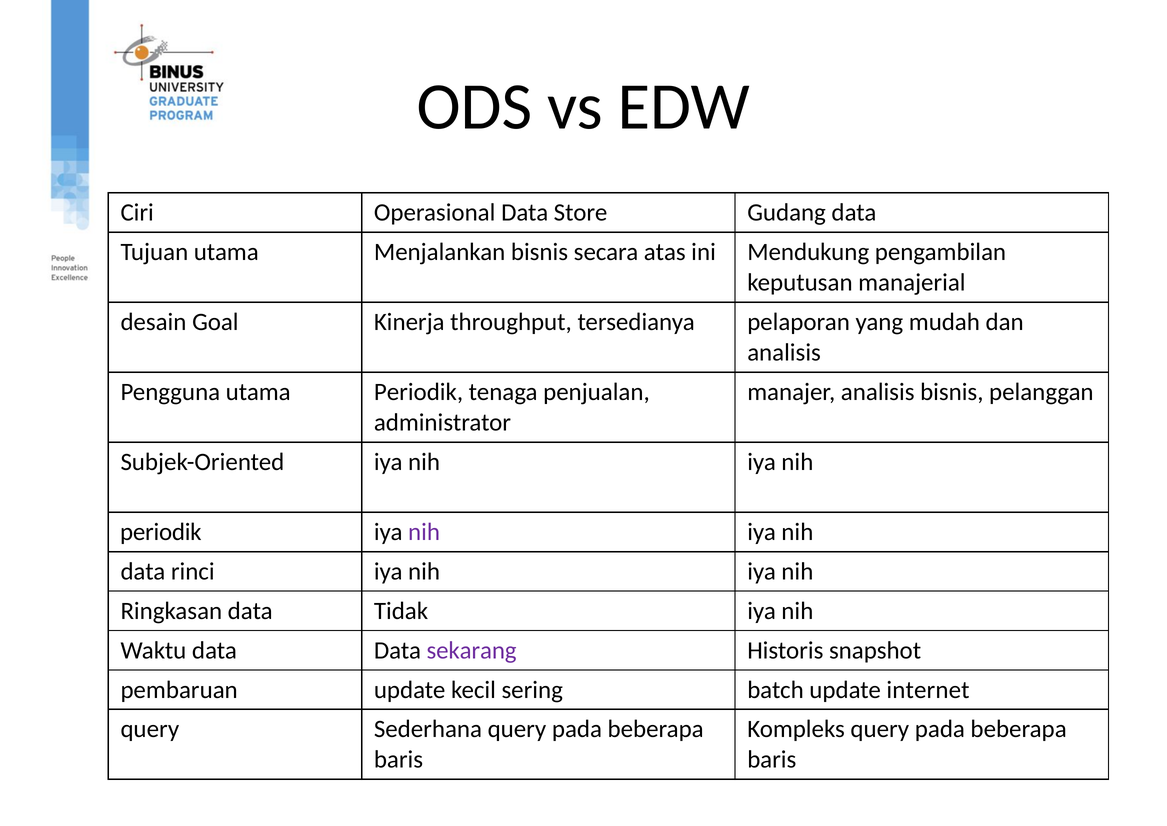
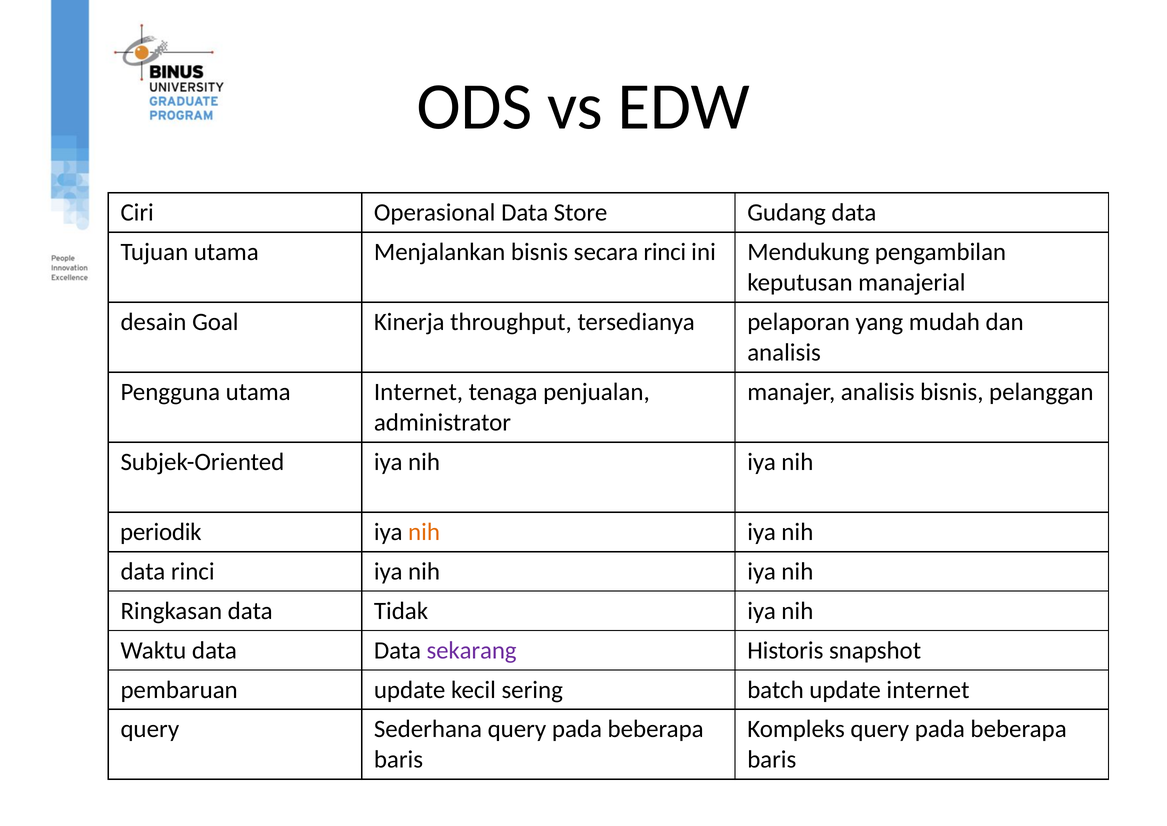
secara atas: atas -> rinci (665, 252)
utama Periodik: Periodik -> Internet (419, 392)
nih colour: purple -> orange (424, 532)
